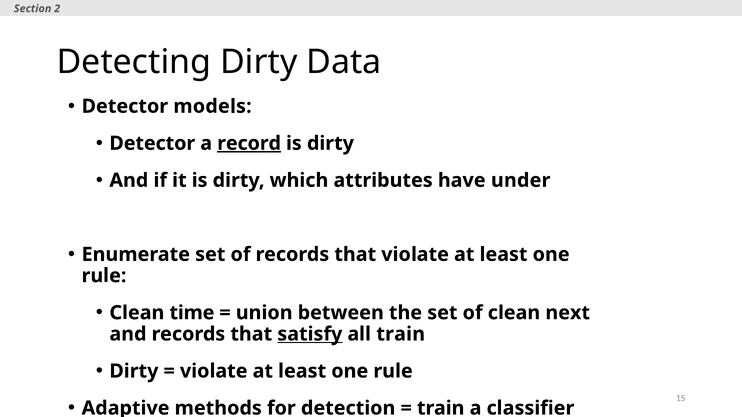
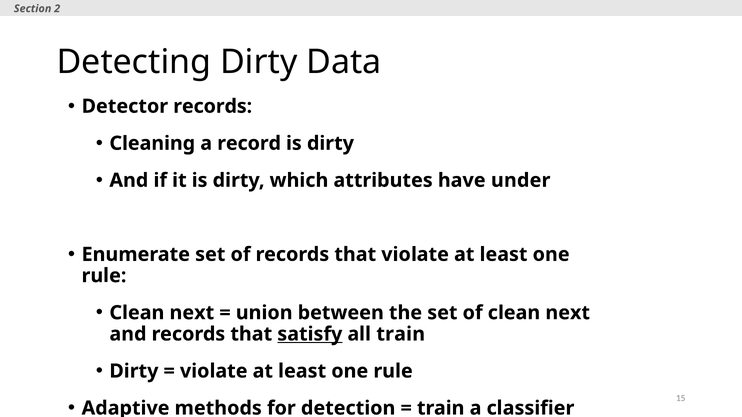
Detector models: models -> records (213, 106)
Detector: Detector -> Cleaning (152, 143)
record underline: present -> none (249, 143)
time: time -> next (192, 313)
